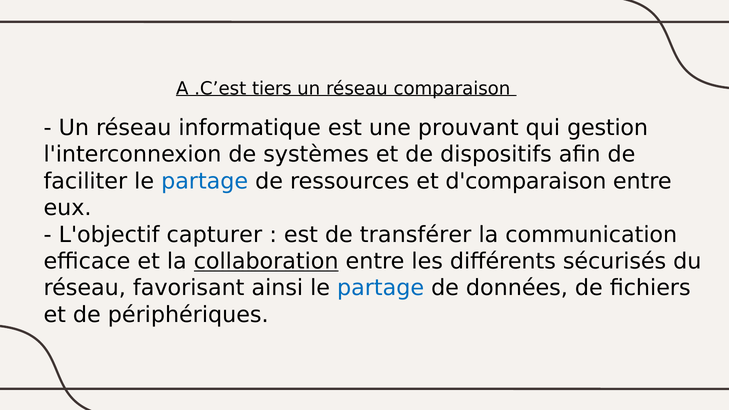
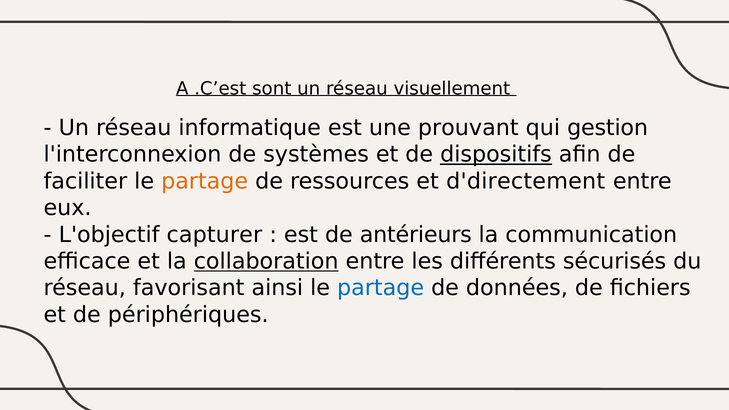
tiers: tiers -> sont (272, 89)
comparaison: comparaison -> visuellement (452, 89)
dispositifs underline: none -> present (496, 155)
partage colour: blue -> orange (205, 181)
d'comparaison: d'comparaison -> d'directement (526, 181)
transférer: transférer -> antérieurs (416, 235)
